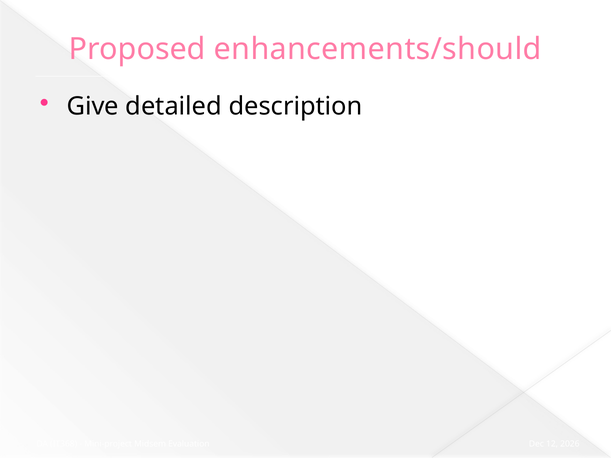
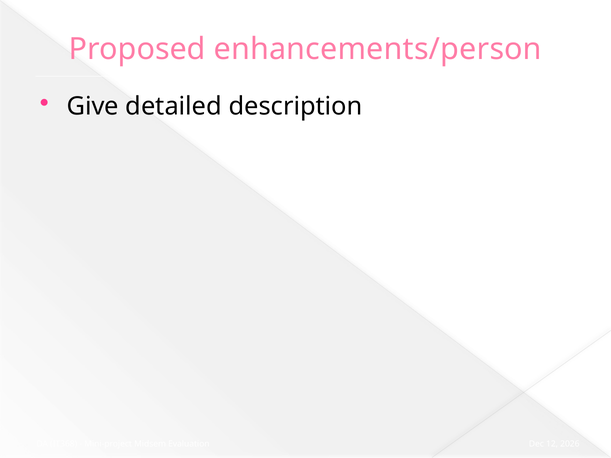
enhancements/should: enhancements/should -> enhancements/person (378, 49)
